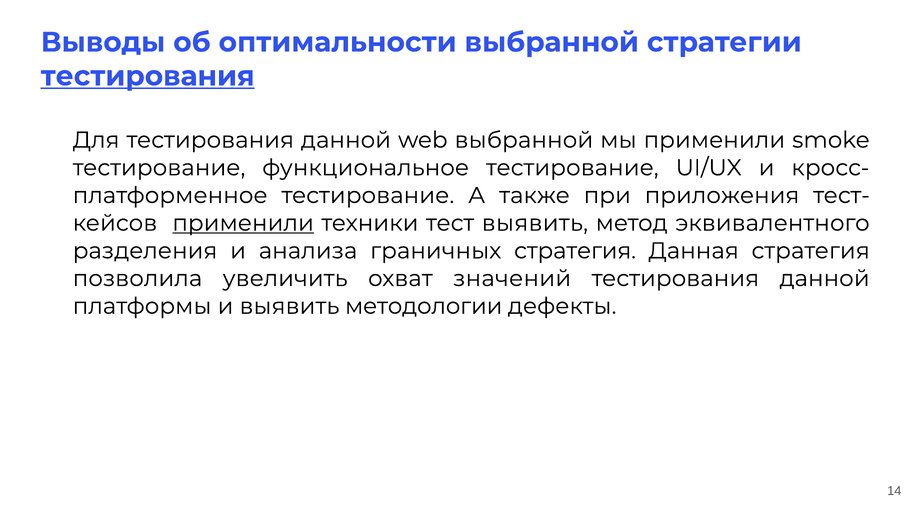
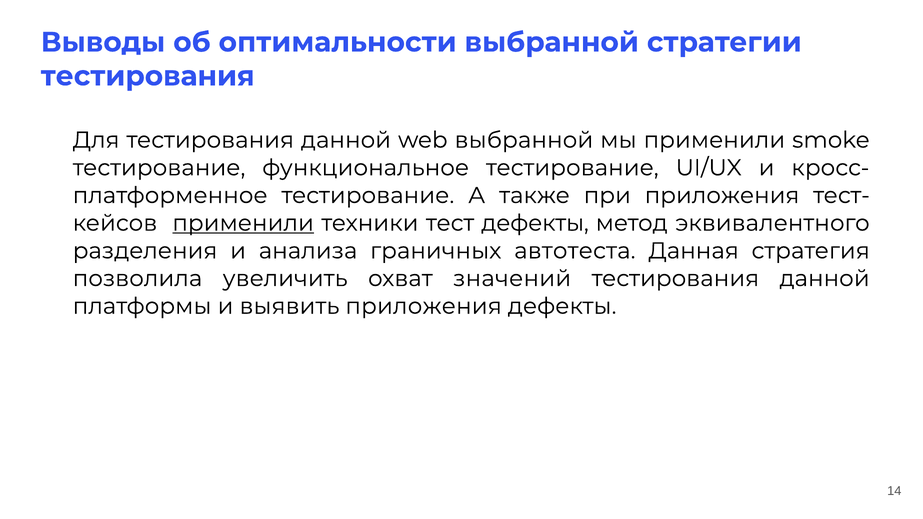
тестирования underline: present -> none (148, 76)
тест выявить: выявить -> дефекты (535, 223)
граничных стратегия: стратегия -> автотеста (575, 251)
выявить методологии: методологии -> приложения (424, 306)
